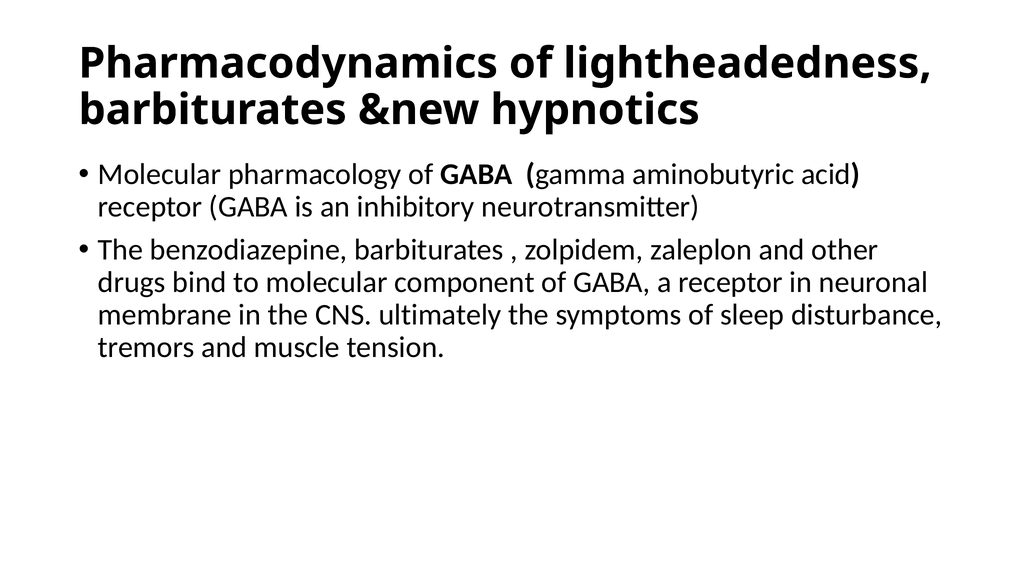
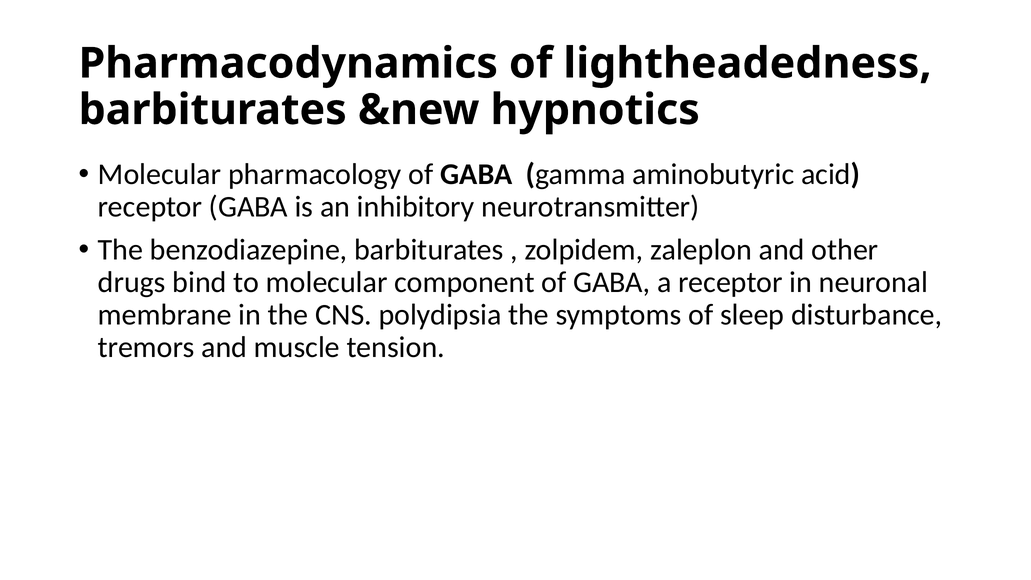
ultimately: ultimately -> polydipsia (440, 315)
